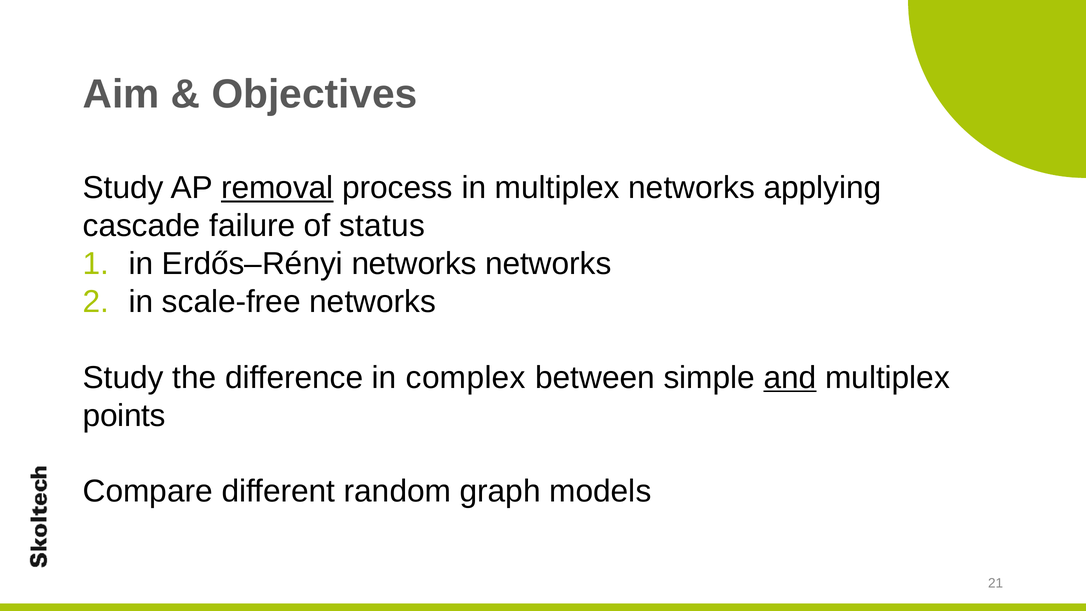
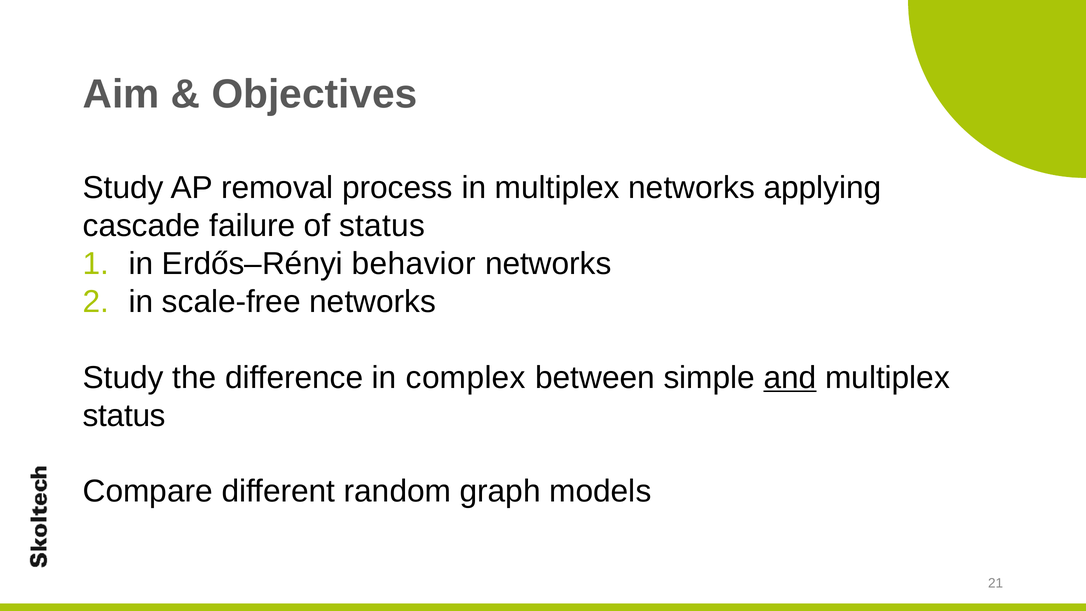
removal underline: present -> none (277, 188)
Erdős–Rényi networks: networks -> behavior (414, 264)
points: points -> status (124, 415)
